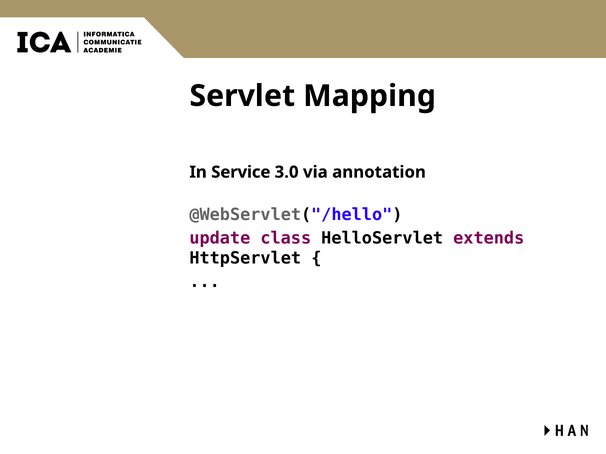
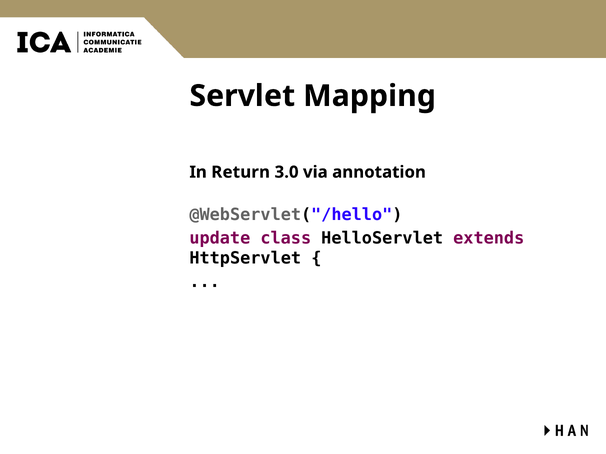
Service: Service -> Return (241, 172)
